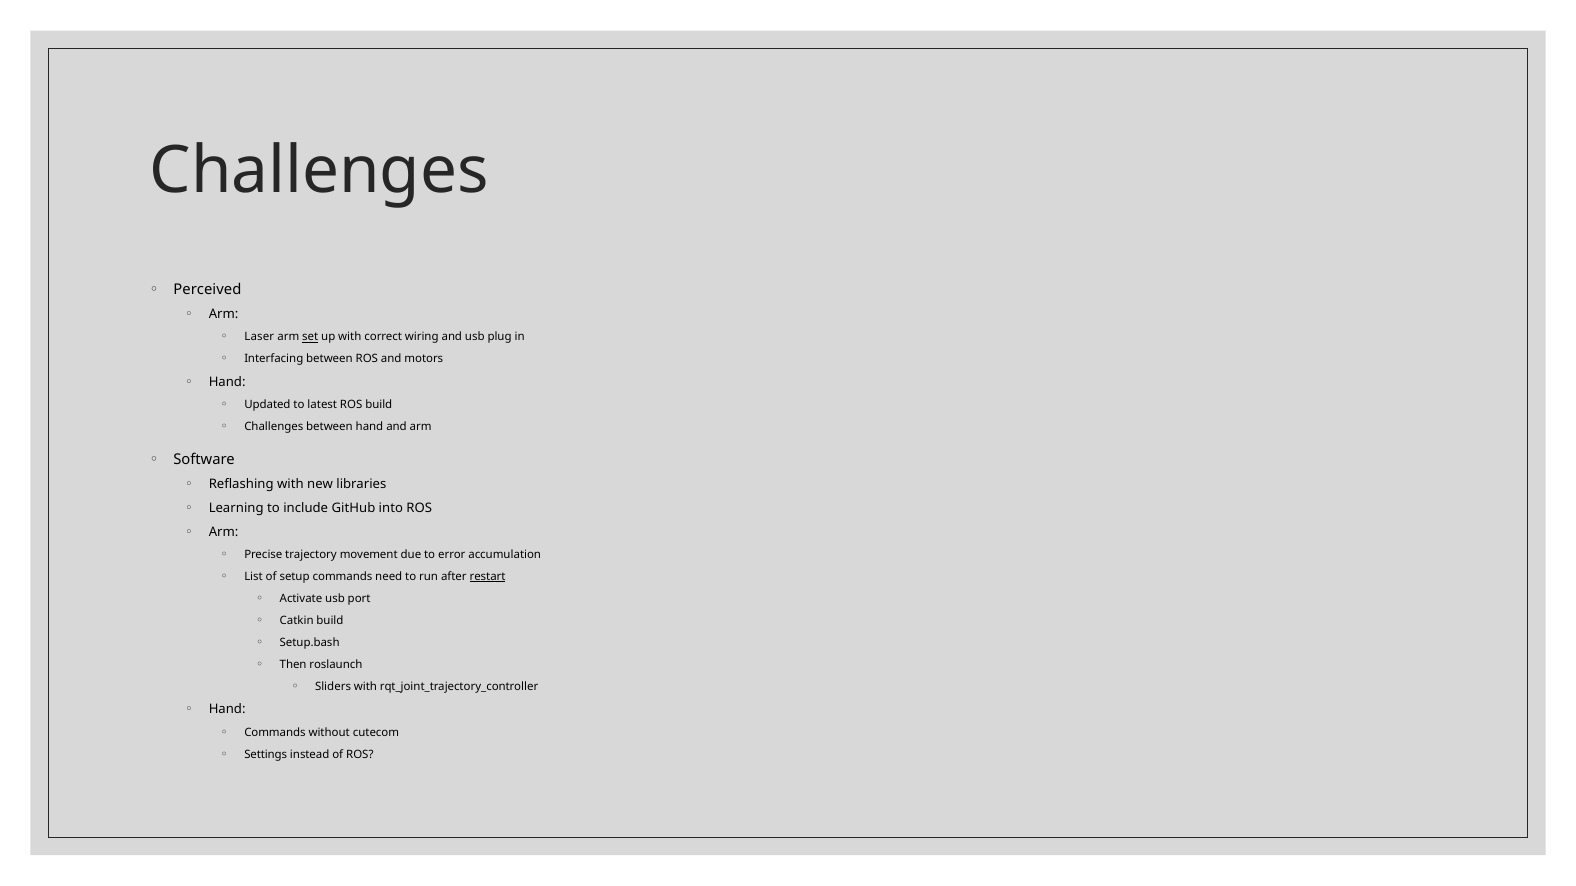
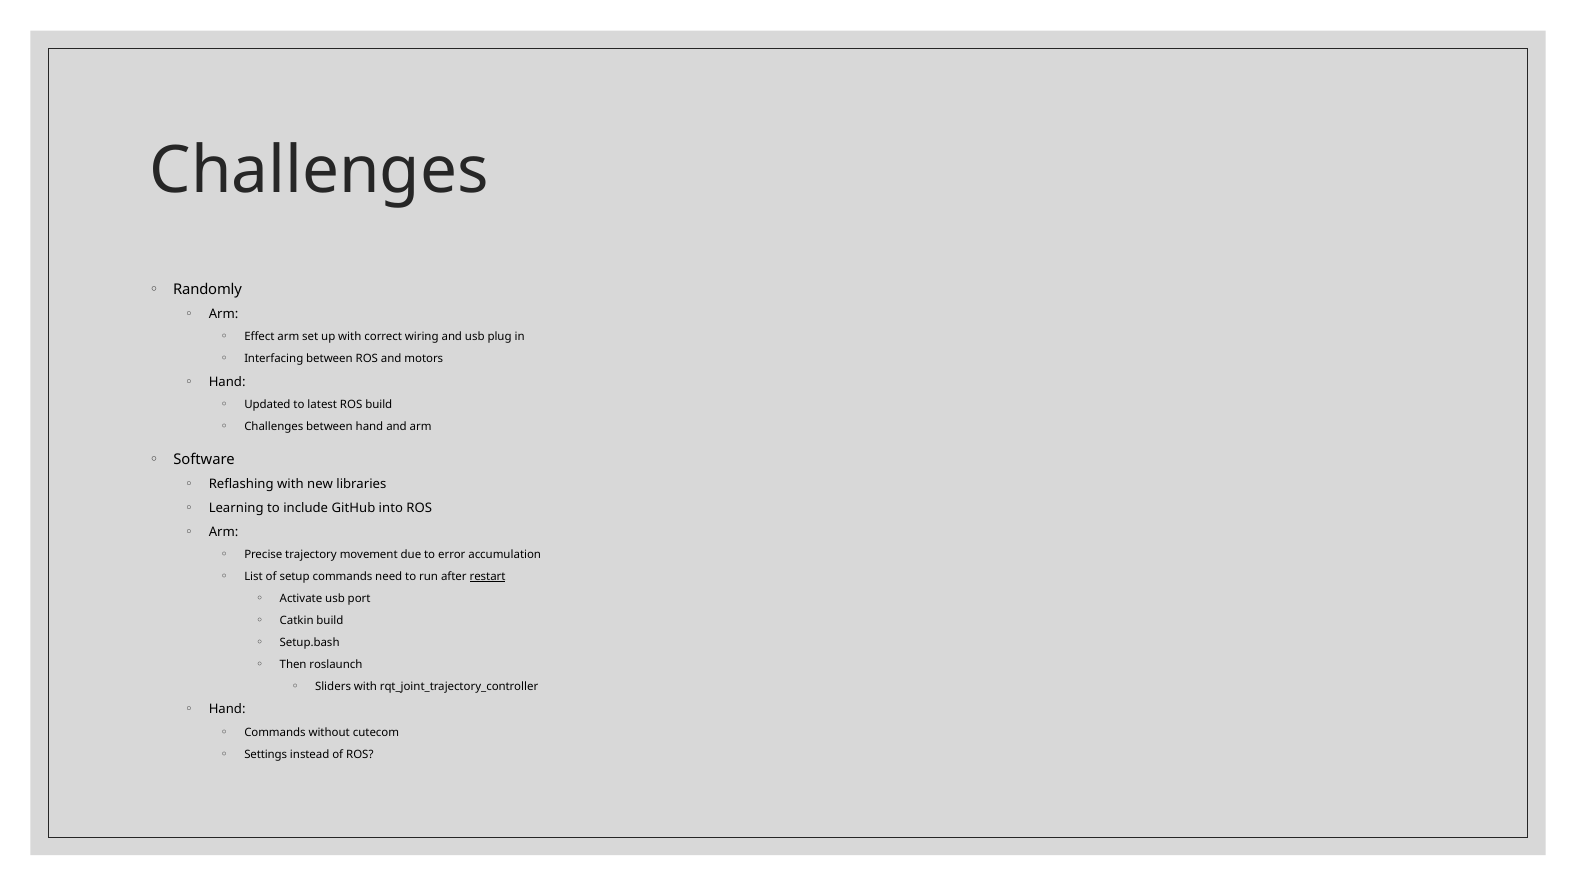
Perceived: Perceived -> Randomly (207, 289)
Laser: Laser -> Effect (259, 337)
set underline: present -> none (310, 337)
